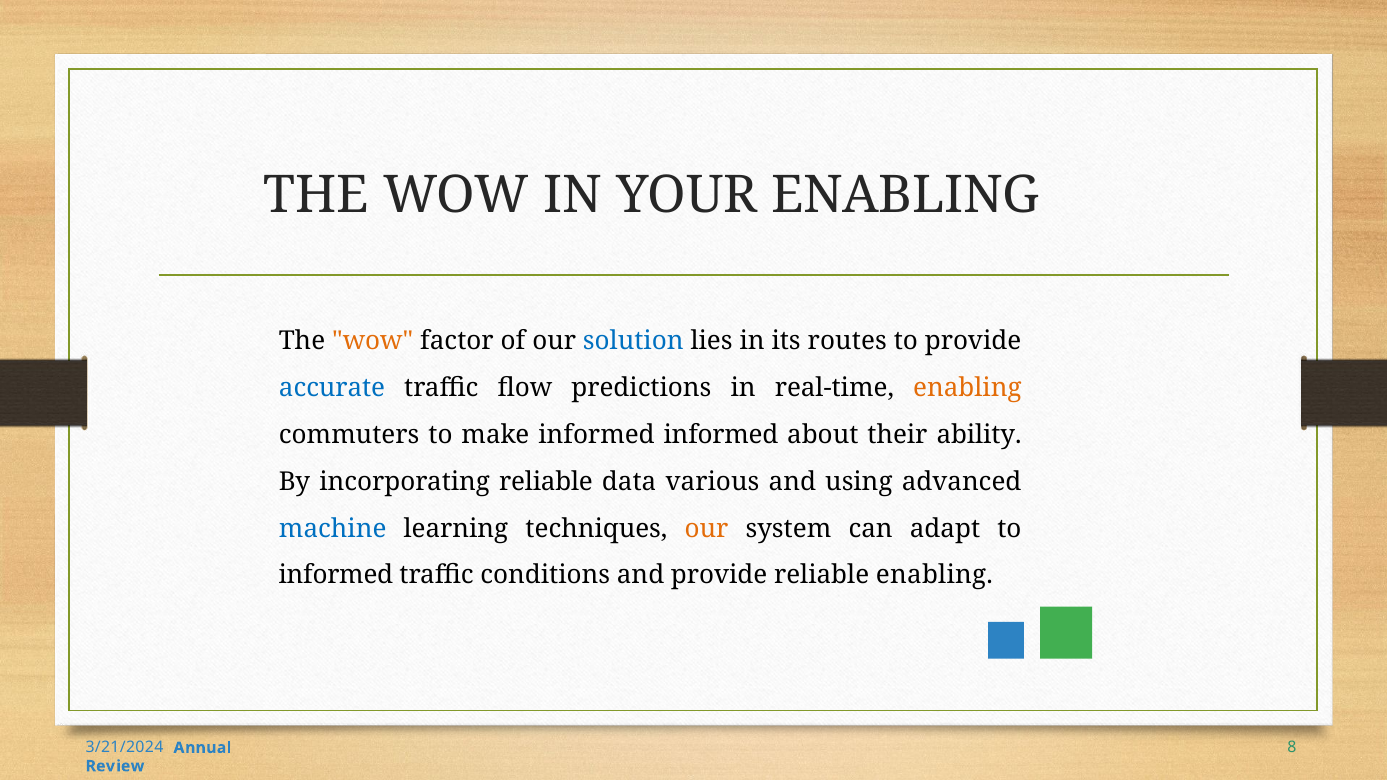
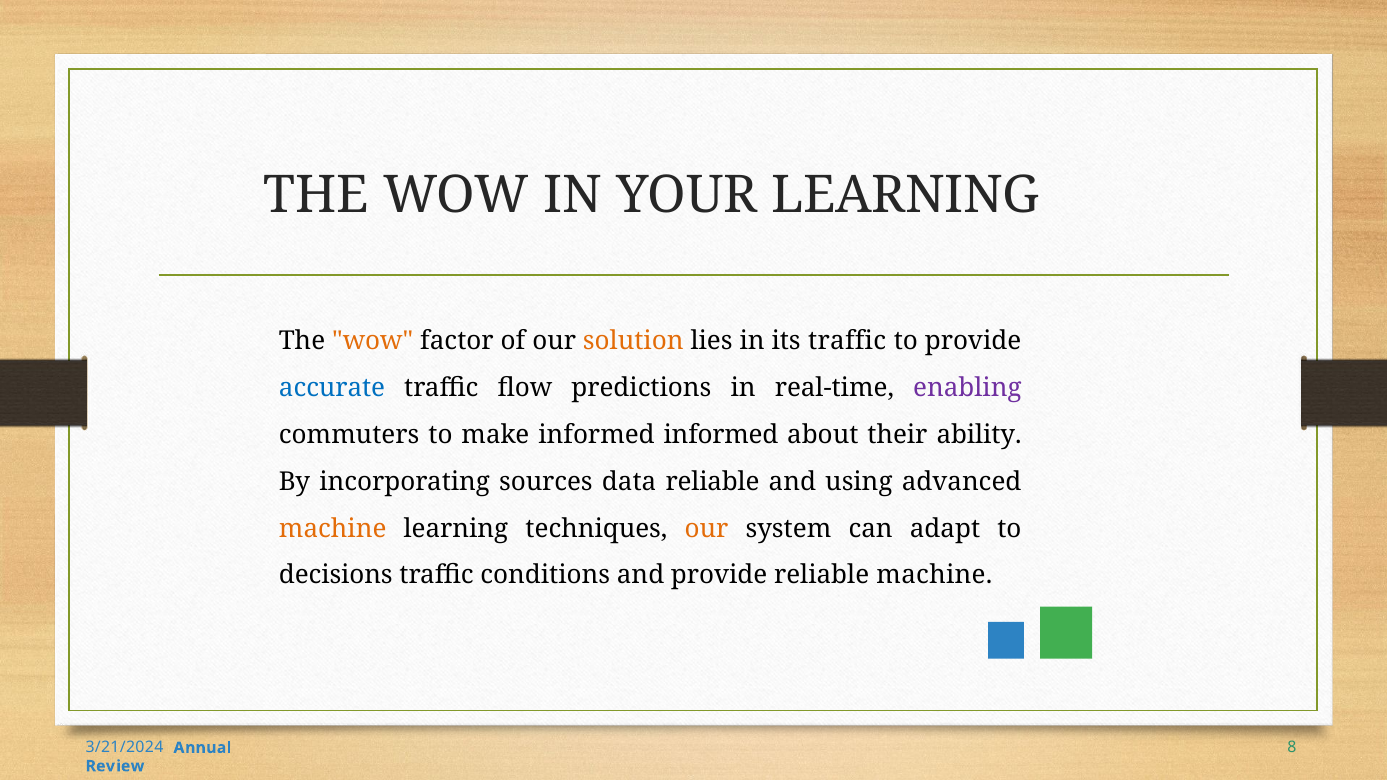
YOUR ENABLING: ENABLING -> LEARNING (905, 196)
solution colour: blue -> orange (633, 341)
its routes: routes -> traffic (847, 341)
enabling colour: orange -> purple (967, 388)
incorporating reliable: reliable -> sources (546, 482)
data various: various -> reliable (713, 482)
machine colour: blue -> orange (333, 529)
informed: informed -> decisions (336, 576)
reliable enabling: enabling -> machine (934, 576)
